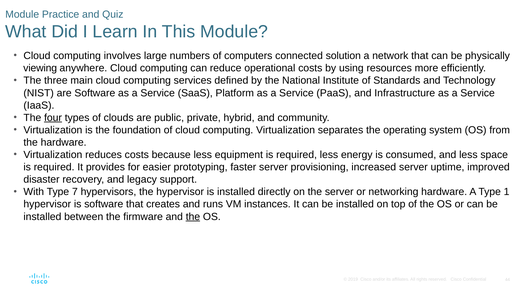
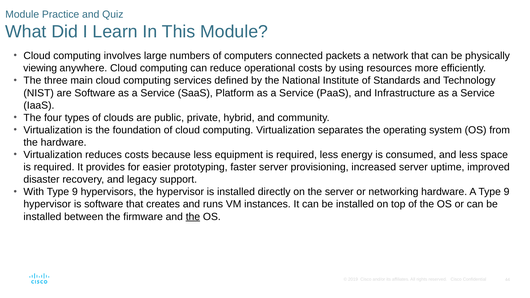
solution: solution -> packets (343, 56)
four underline: present -> none (53, 118)
With Type 7: 7 -> 9 (75, 192)
A Type 1: 1 -> 9 (507, 192)
